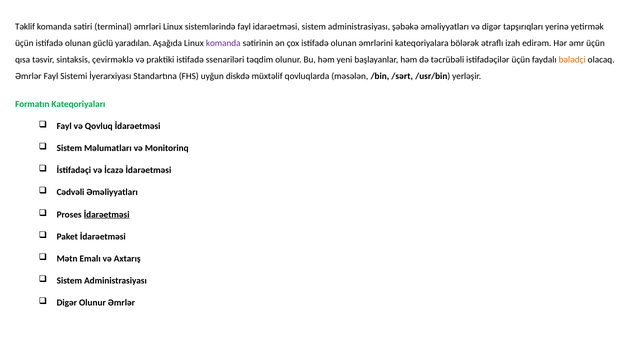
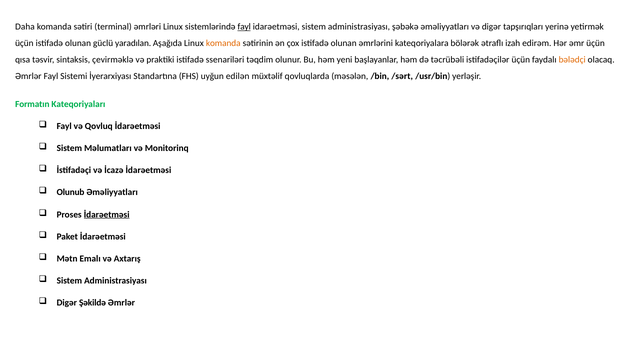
Təklif: Təklif -> Daha (25, 27)
fayl underline: none -> present (244, 27)
komanda colour: purple -> orange (223, 43)
diskdə: diskdə -> edilən (238, 76)
Cədvəli: Cədvəli -> Olunub (71, 193)
Digər Olunur: Olunur -> Şəkildə (92, 303)
